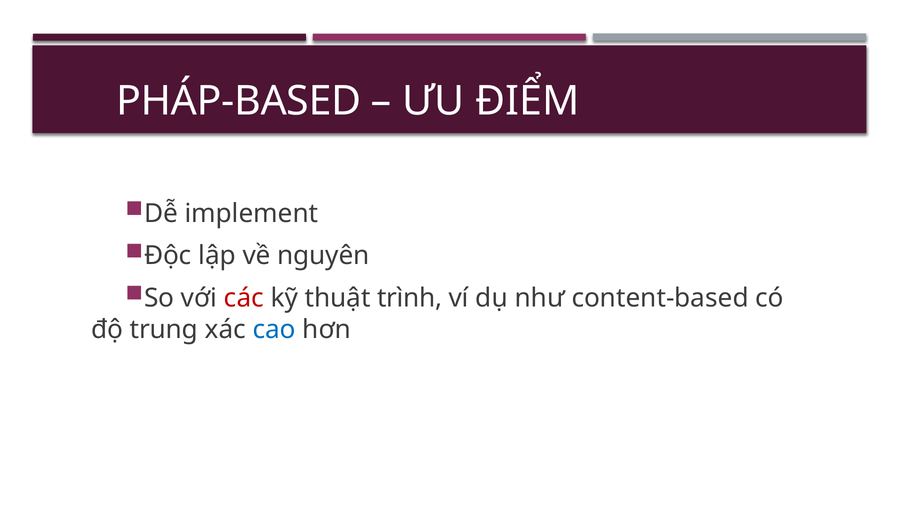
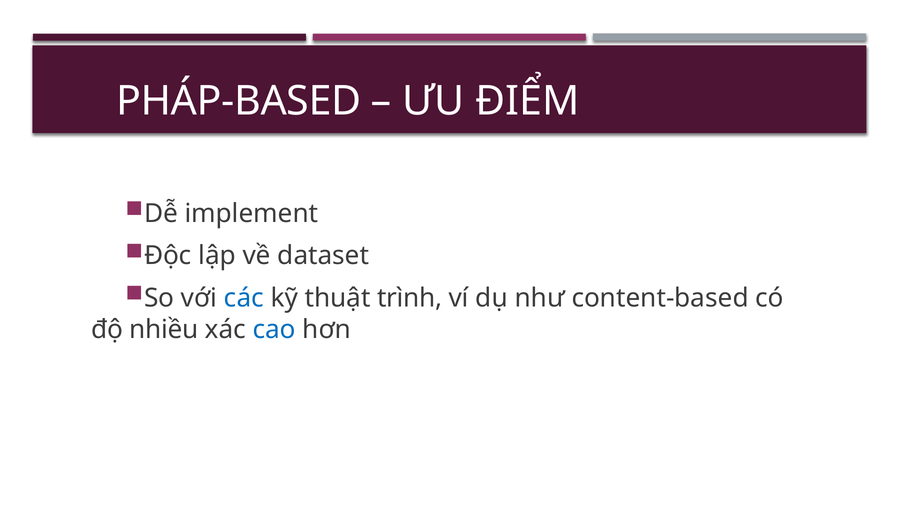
nguyên: nguyên -> dataset (323, 256)
các colour: red -> blue (244, 298)
trung: trung -> nhiều (164, 329)
